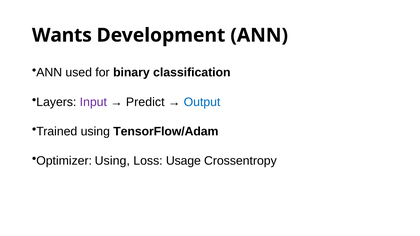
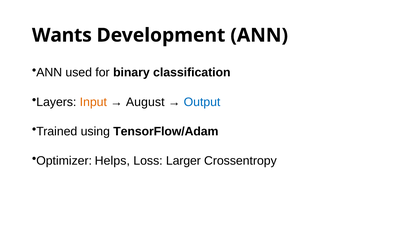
Input colour: purple -> orange (93, 102)
Predict: Predict -> August (145, 102)
Optimizer Using: Using -> Helps (112, 161)
Usage: Usage -> Larger (183, 161)
